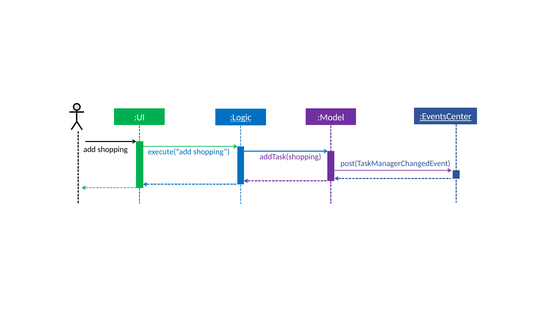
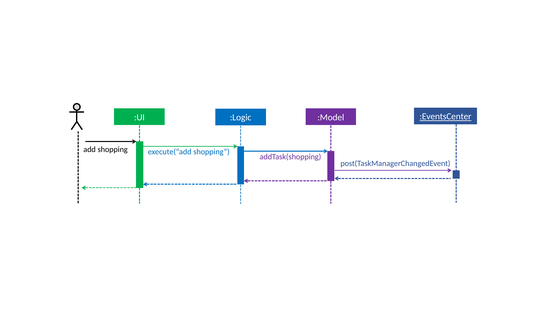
:Logic underline: present -> none (241, 118)
